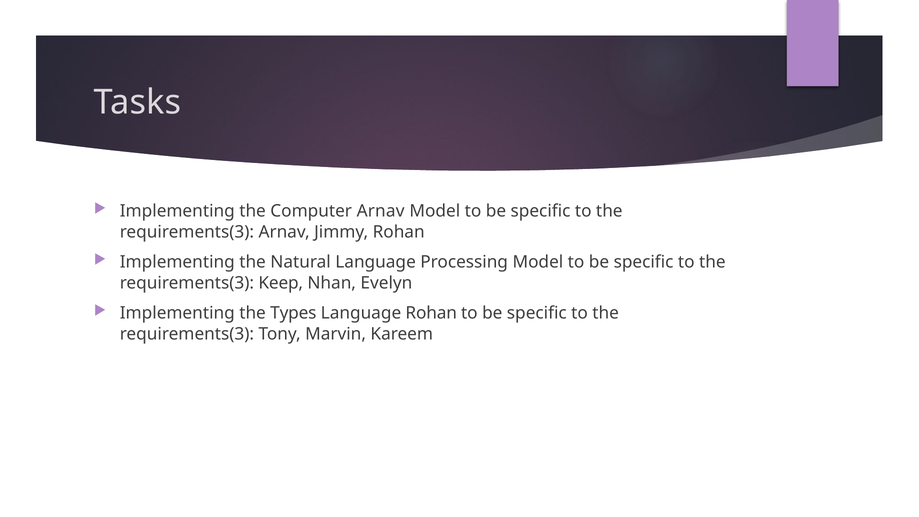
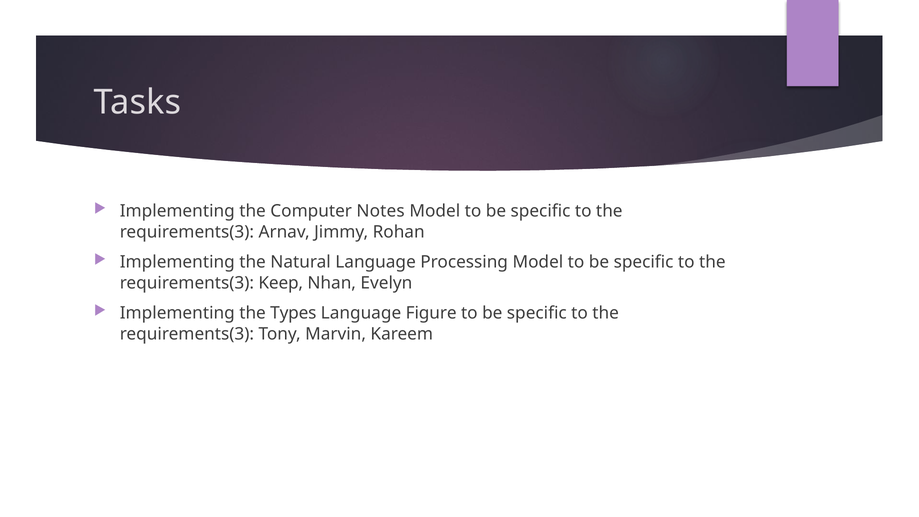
Computer Arnav: Arnav -> Notes (381, 211)
Language Rohan: Rohan -> Figure (431, 313)
